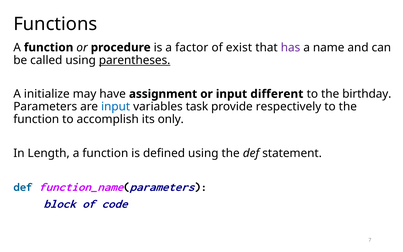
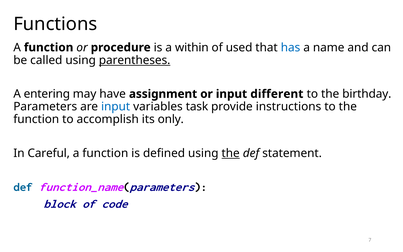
factor: factor -> within (192, 47)
exist: exist -> used (239, 47)
has colour: purple -> blue (291, 47)
initialize: initialize -> entering (47, 94)
respectively: respectively -> instructions (289, 107)
Length: Length -> Careful (49, 153)
the underline: none -> present (231, 153)
